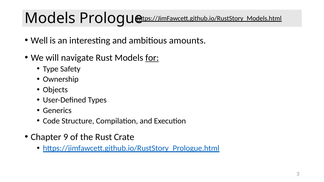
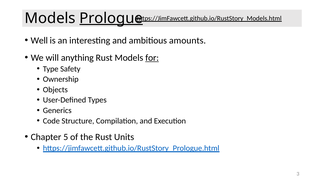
Prologue underline: none -> present (111, 18)
navigate: navigate -> anything (77, 58)
9: 9 -> 5 (66, 137)
Crate: Crate -> Units (124, 137)
